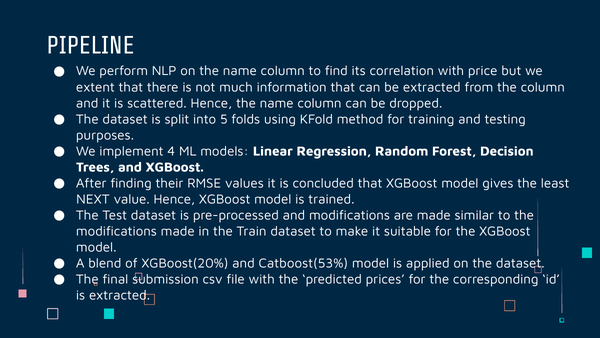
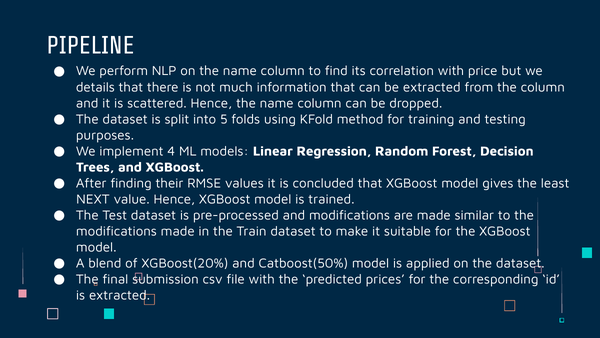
extent: extent -> details (95, 87)
Catboost(53%: Catboost(53% -> Catboost(50% (303, 263)
